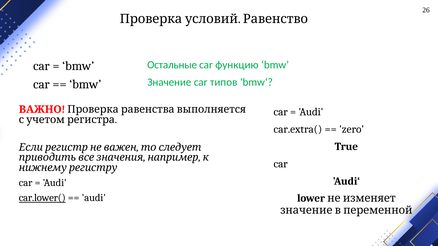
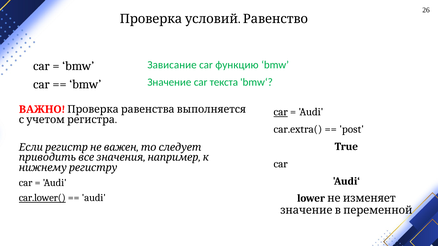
Остальные: Остальные -> Зависание (172, 65)
типов: типов -> текста (224, 82)
car underline: none -> present (281, 112)
zero: zero -> post (352, 130)
